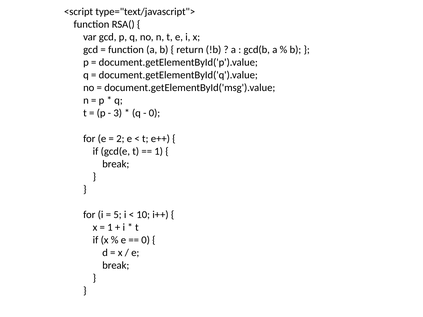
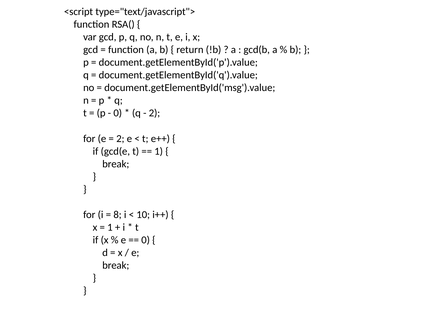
3: 3 -> 0 (118, 113)
0: 0 -> 2 (154, 113)
5: 5 -> 8 (118, 215)
